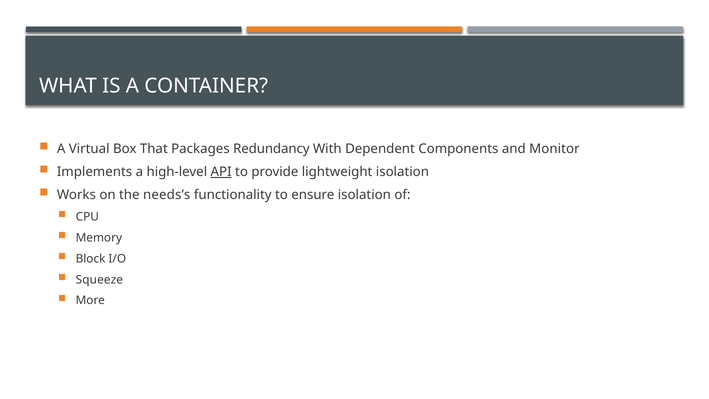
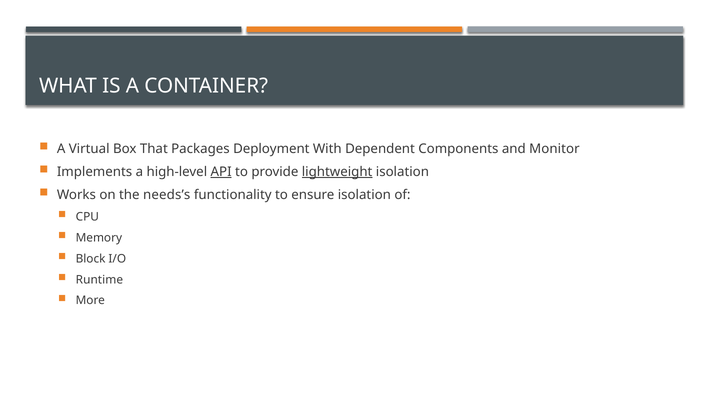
Redundancy: Redundancy -> Deployment (271, 149)
lightweight underline: none -> present (337, 172)
Squeeze: Squeeze -> Runtime (99, 279)
